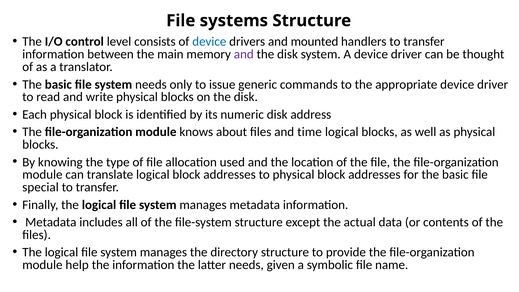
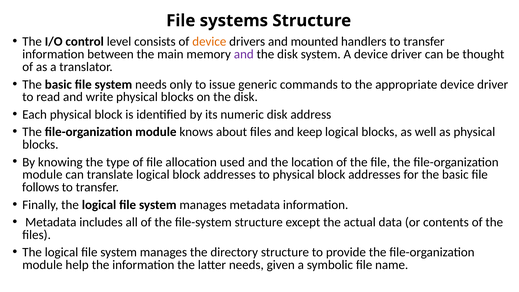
device colour: blue -> orange (209, 42)
time: time -> keep (310, 132)
special: special -> follows (41, 187)
